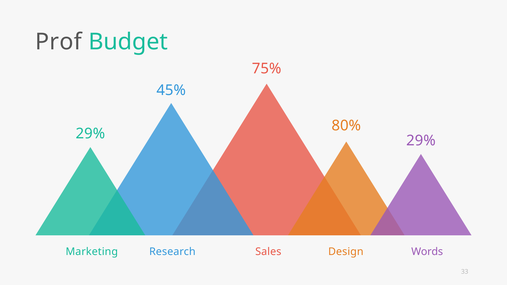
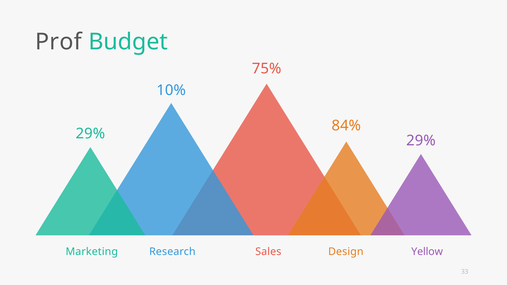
45%: 45% -> 10% (171, 90)
80%: 80% -> 84% (346, 126)
Words: Words -> Yellow (427, 252)
